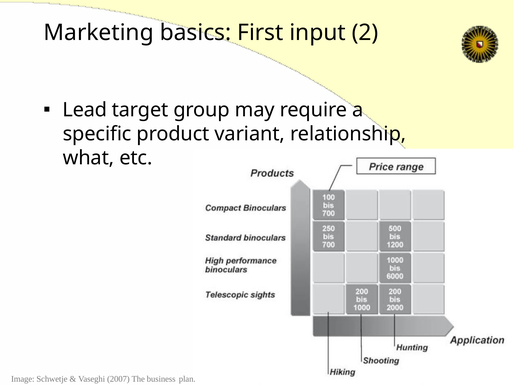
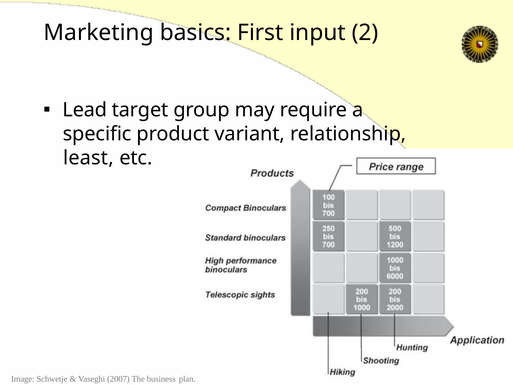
what: what -> least (88, 158)
